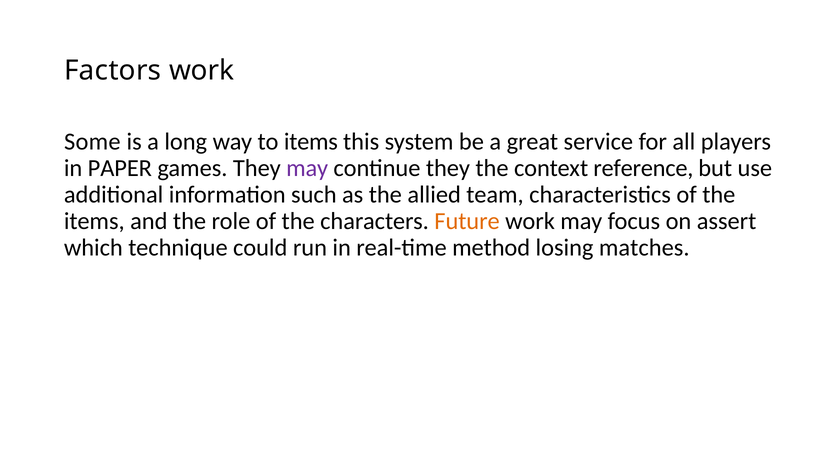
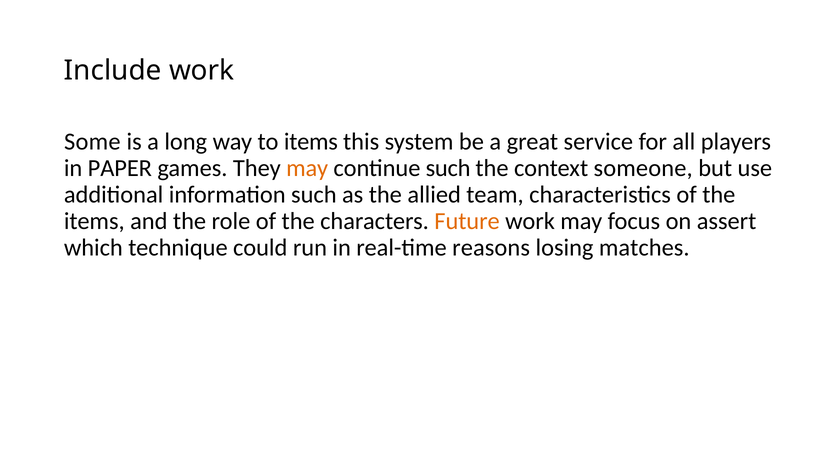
Factors: Factors -> Include (113, 70)
may colour: purple -> orange (307, 168)
continue they: they -> such (448, 168)
reference: reference -> someone (643, 168)
method: method -> reasons (491, 247)
